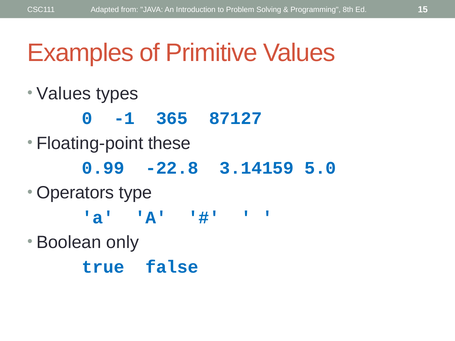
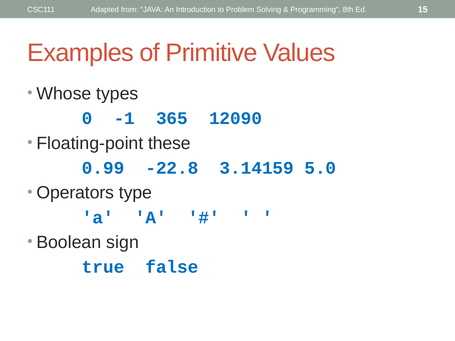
Values: Values -> Whose (64, 94)
87127: 87127 -> 12090 (236, 119)
only: only -> sign (123, 243)
